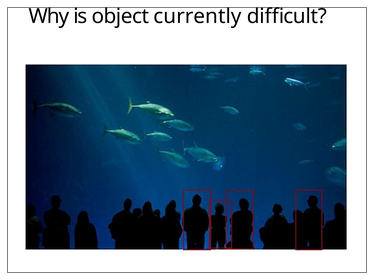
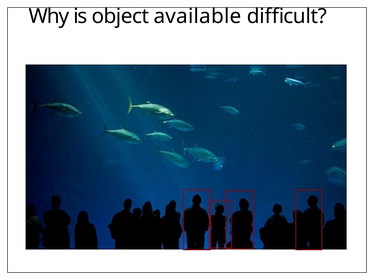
currently: currently -> available (197, 16)
